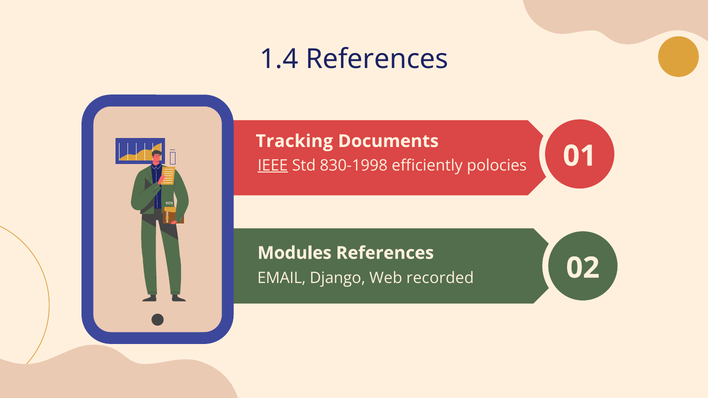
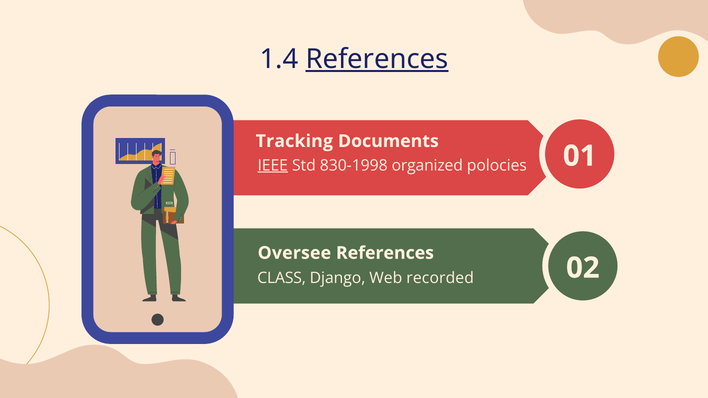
References underline: none -> present (377, 59)
efficiently: efficiently -> organized (427, 166)
Modules: Modules -> Oversee (294, 253)
EMAIL: EMAIL -> CLASS (282, 278)
